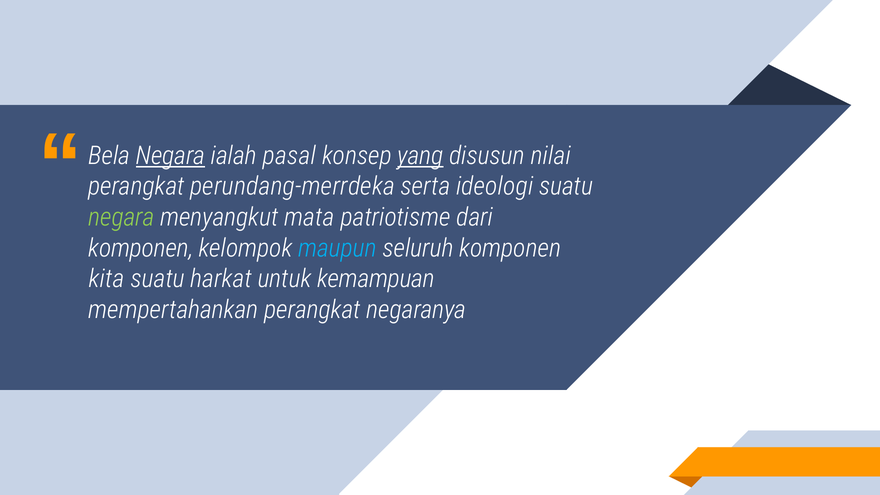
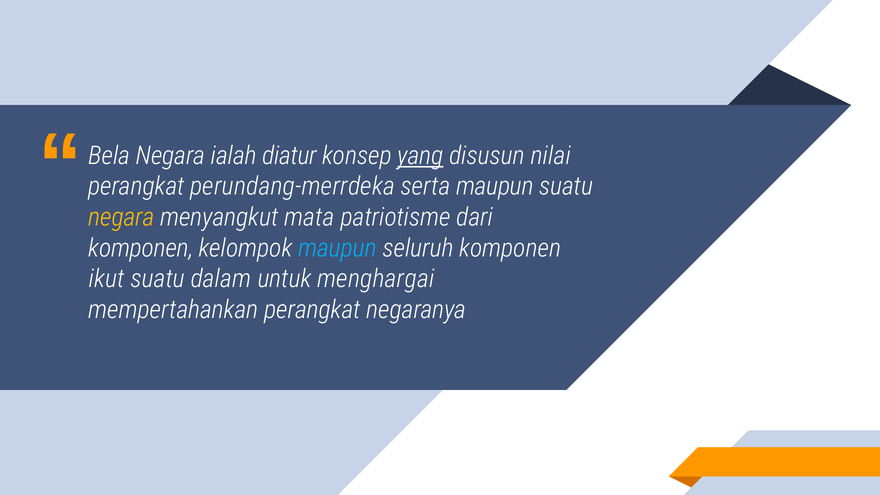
Negara underline: present -> none (171, 156)
pasal: pasal -> diatur (290, 156)
serta ideologi: ideologi -> maupun (495, 186)
negara colour: light green -> yellow (121, 217)
kita: kita -> ikut (107, 279)
harkat: harkat -> dalam (221, 279)
kemampuan: kemampuan -> menghargai (376, 279)
